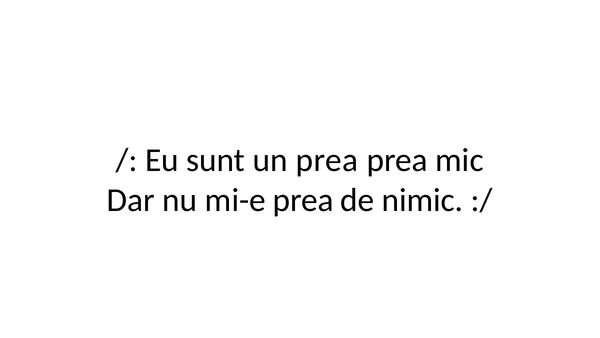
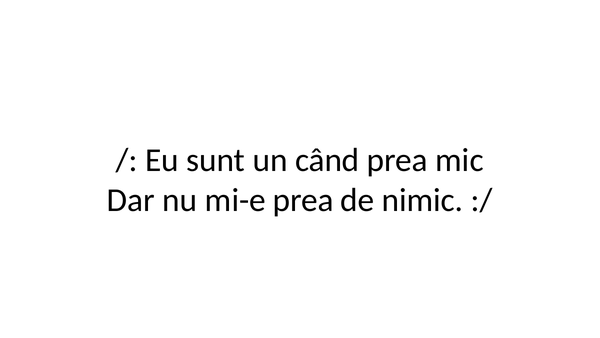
un prea: prea -> când (327, 160)
